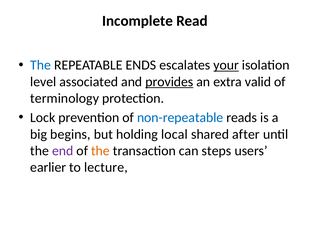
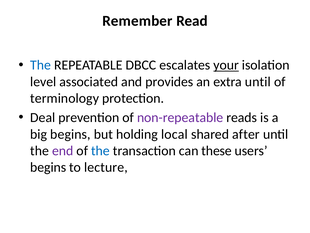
Incomplete: Incomplete -> Remember (137, 21)
ENDS: ENDS -> DBCC (141, 65)
provides underline: present -> none (169, 82)
extra valid: valid -> until (258, 82)
Lock: Lock -> Deal (43, 117)
non-repeatable colour: blue -> purple (180, 117)
the colour: orange -> blue (100, 150)
steps: steps -> these (217, 150)
earlier: earlier -> begins (48, 167)
